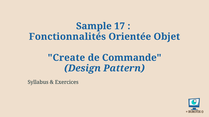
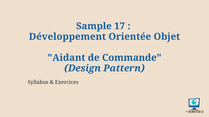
Fonctionnalités: Fonctionnalités -> Développement (67, 37)
Create: Create -> Aidant (66, 58)
